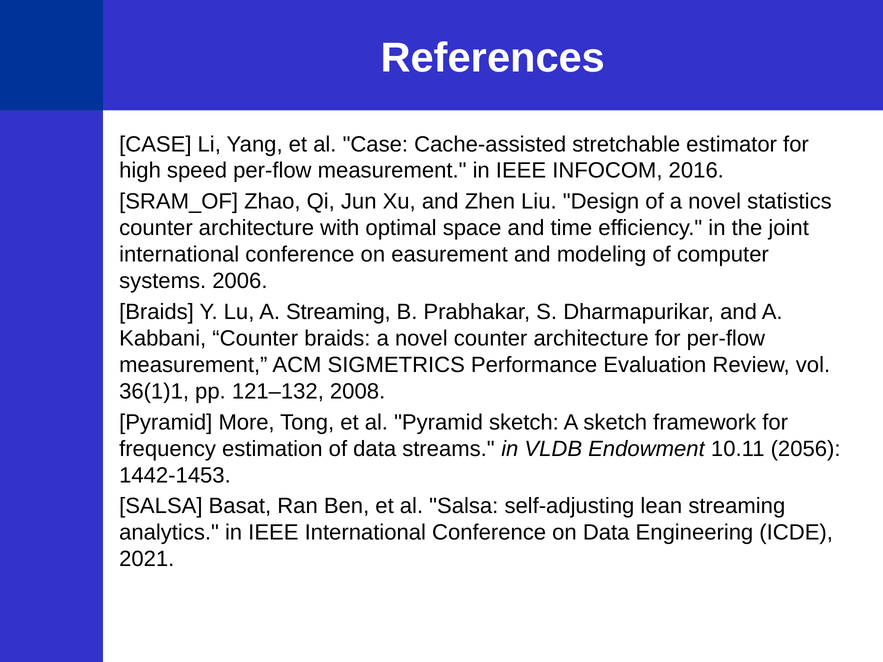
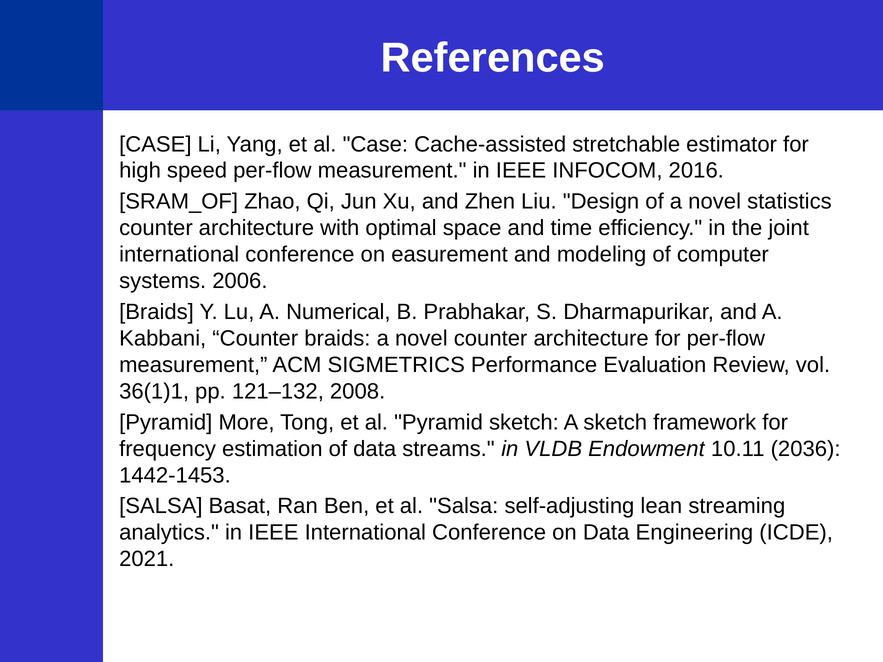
A Streaming: Streaming -> Numerical (338, 312)
2056: 2056 -> 2036 (806, 449)
